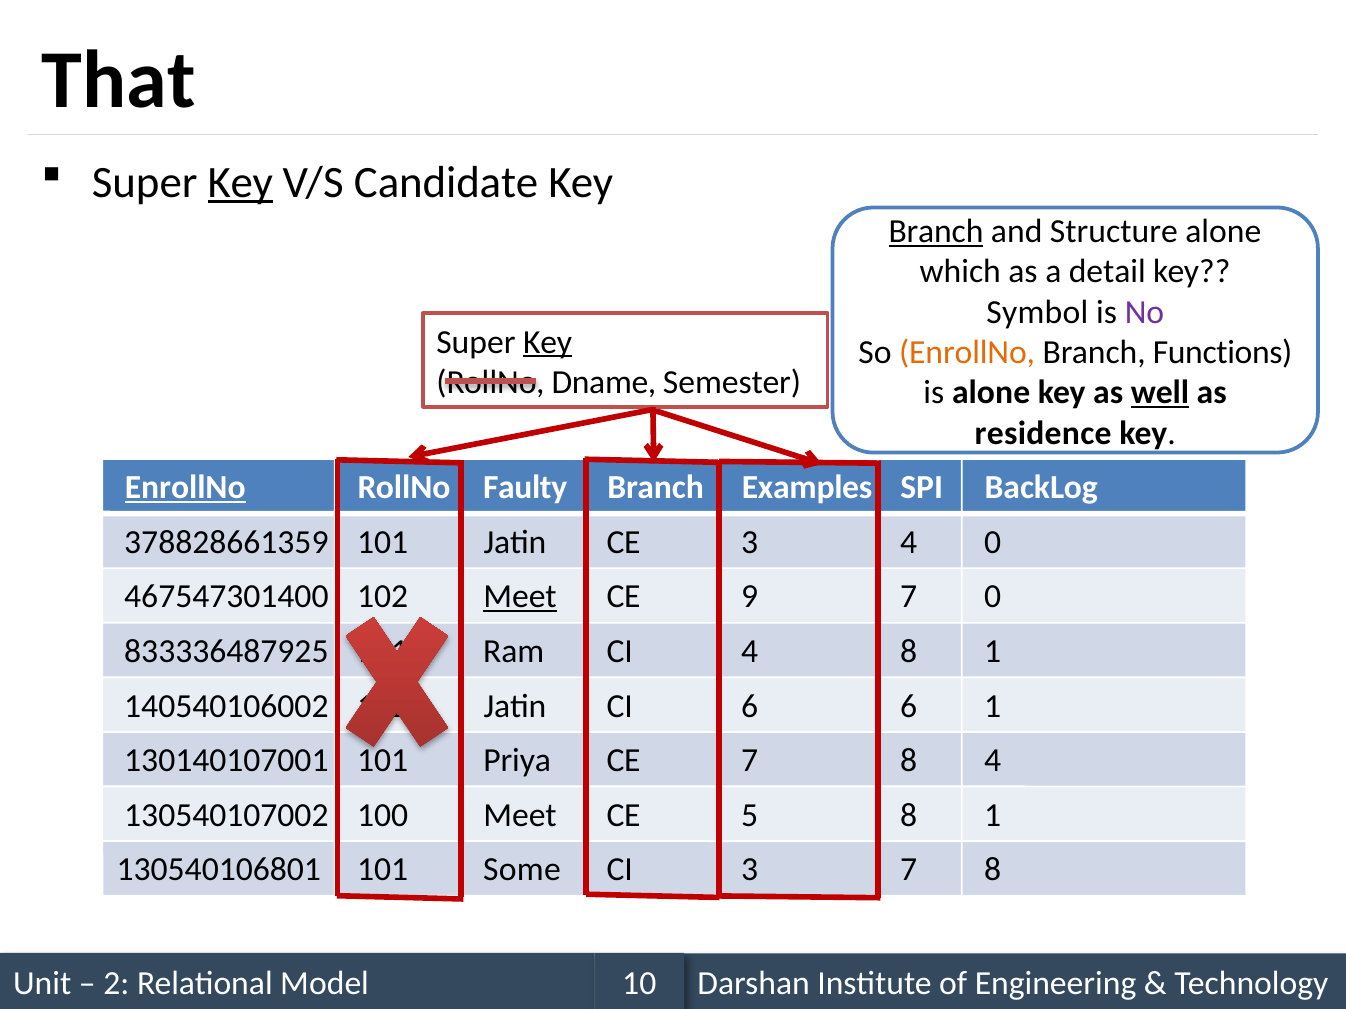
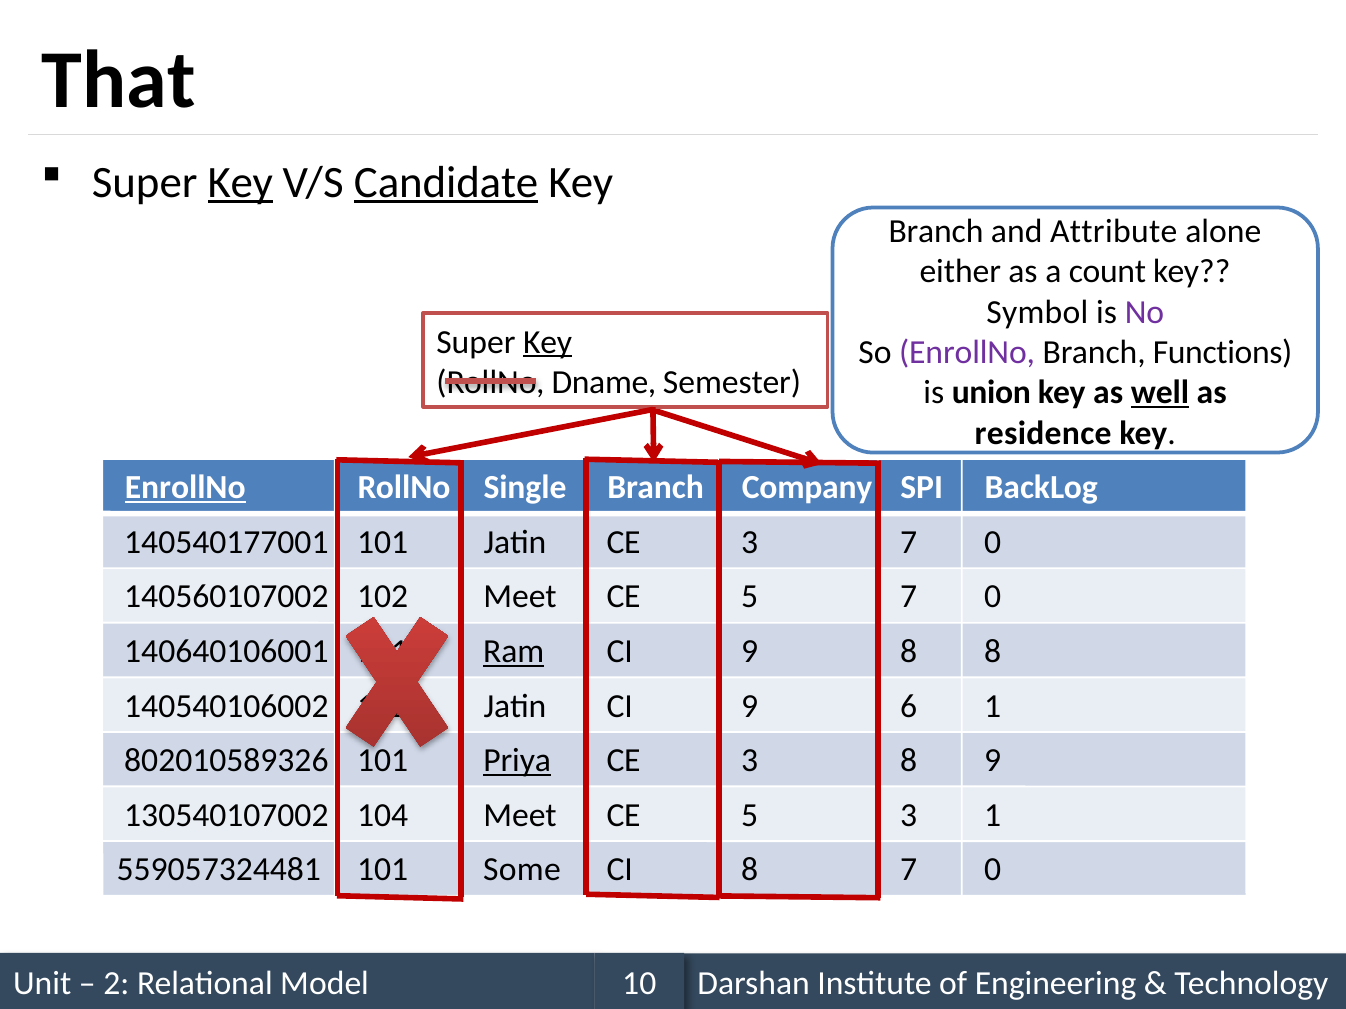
Candidate underline: none -> present (446, 183)
Branch underline: present -> none (936, 232)
Structure: Structure -> Attribute (1114, 232)
which: which -> either (960, 272)
detail: detail -> count (1107, 272)
EnrollNo colour: orange -> purple (967, 353)
is alone: alone -> union (991, 393)
Faulty: Faulty -> Single (525, 488)
Examples: Examples -> Company (807, 488)
378828661359: 378828661359 -> 140540177001 (226, 543)
3 4: 4 -> 7 (909, 543)
467547301400: 467547301400 -> 140560107002 (226, 597)
Meet underline: present -> none (520, 597)
9: 9 -> 5 (750, 597)
833336487925: 833336487925 -> 140640106001 (226, 652)
Ram underline: none -> present (514, 652)
4: 4 -> 9 (750, 652)
1: 1 -> 8 (993, 652)
Jatin CI 6: 6 -> 9 (750, 706)
130140107001: 130140107001 -> 802010589326 (226, 761)
Priya underline: none -> present (517, 761)
7: 7 -> 3 (750, 761)
8 4: 4 -> 9 (993, 761)
100: 100 -> 104 (383, 816)
5 8: 8 -> 3 (909, 816)
130540106801: 130540106801 -> 559057324481 (219, 870)
CI 3: 3 -> 8 (750, 870)
8: 8 -> 0 (993, 870)
